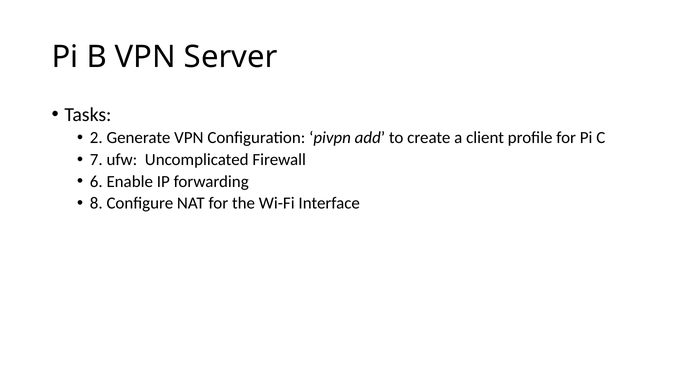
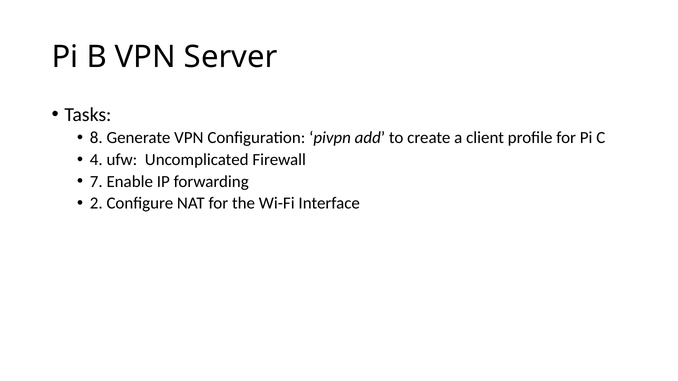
2: 2 -> 8 (96, 138)
7: 7 -> 4 (96, 160)
6: 6 -> 7 (96, 182)
8: 8 -> 2 (96, 203)
